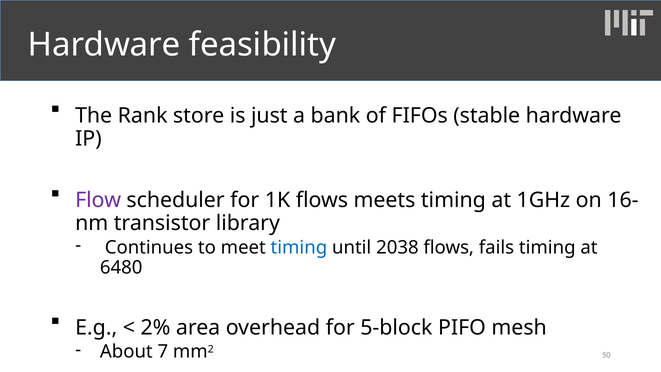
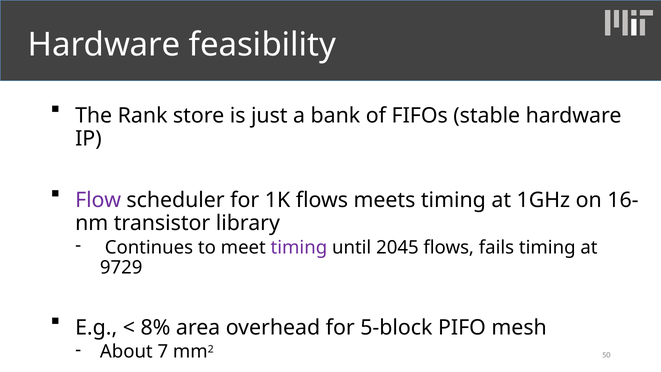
timing colour: blue -> purple (299, 247)
2038: 2038 -> 2045 (397, 247)
6480: 6480 -> 9729 (121, 267)
2%: 2% -> 8% (155, 327)
